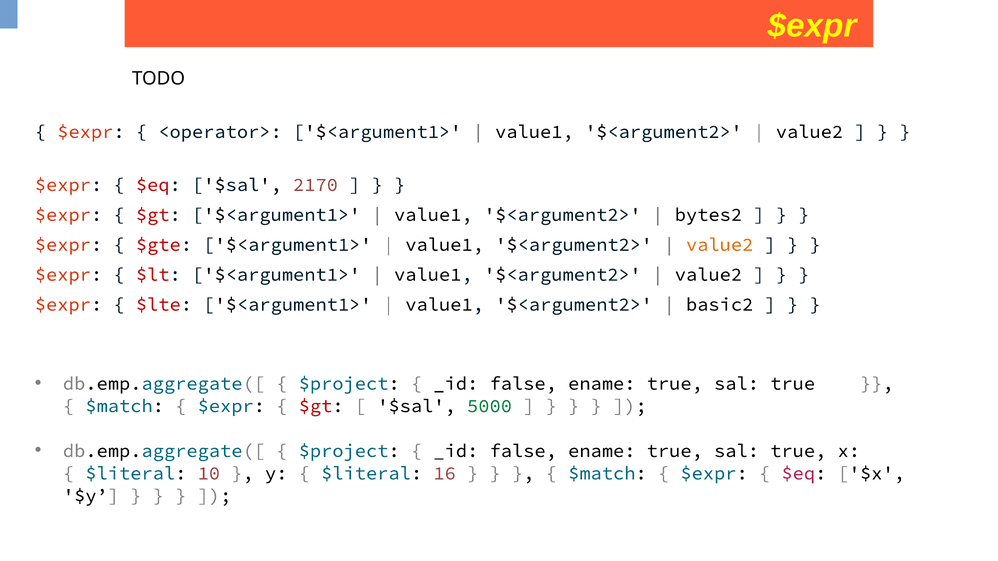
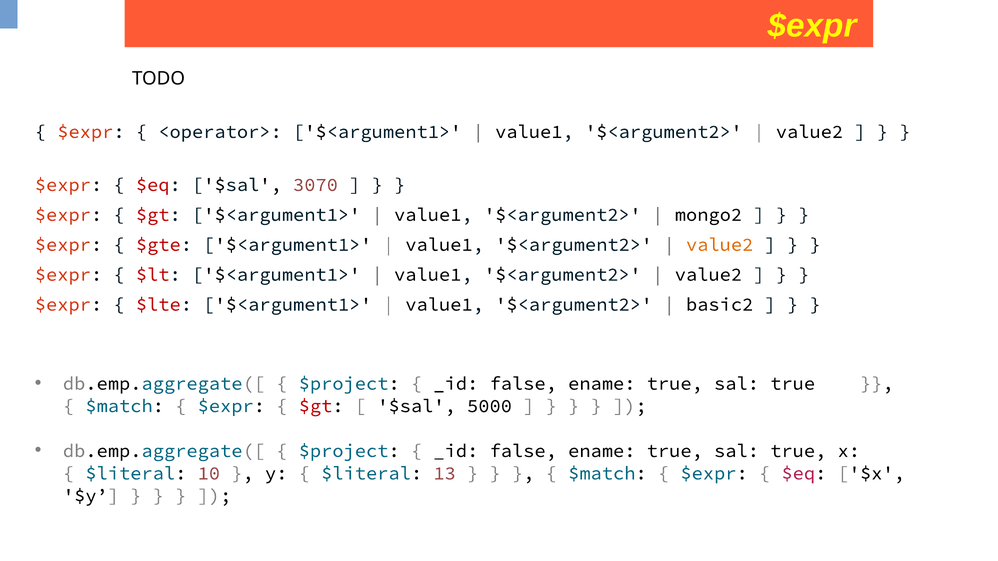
2170: 2170 -> 3070 (315, 185)
bytes2: bytes2 -> mongo2 (708, 215)
5000 colour: green -> black (490, 406)
16: 16 -> 13 (445, 474)
